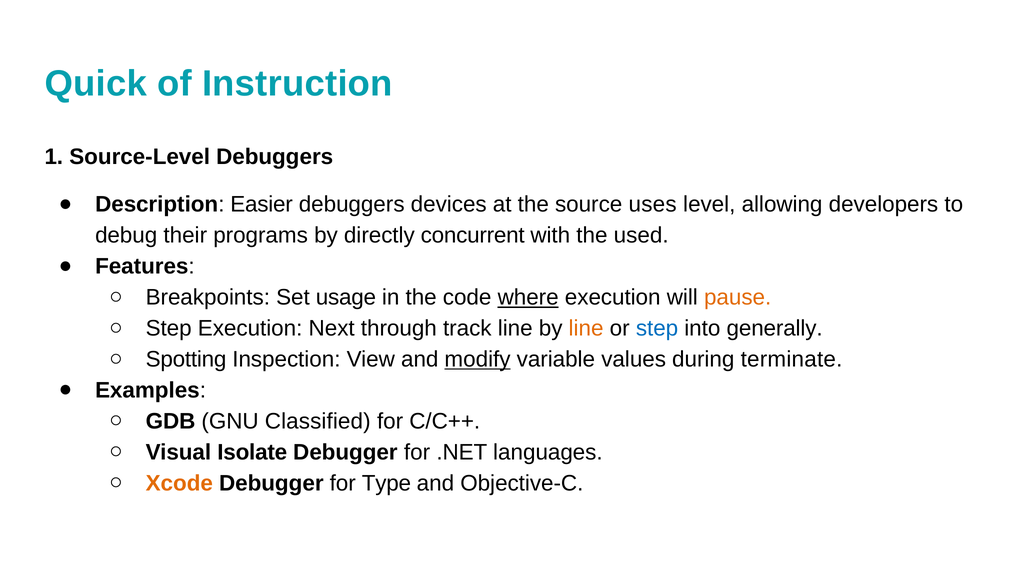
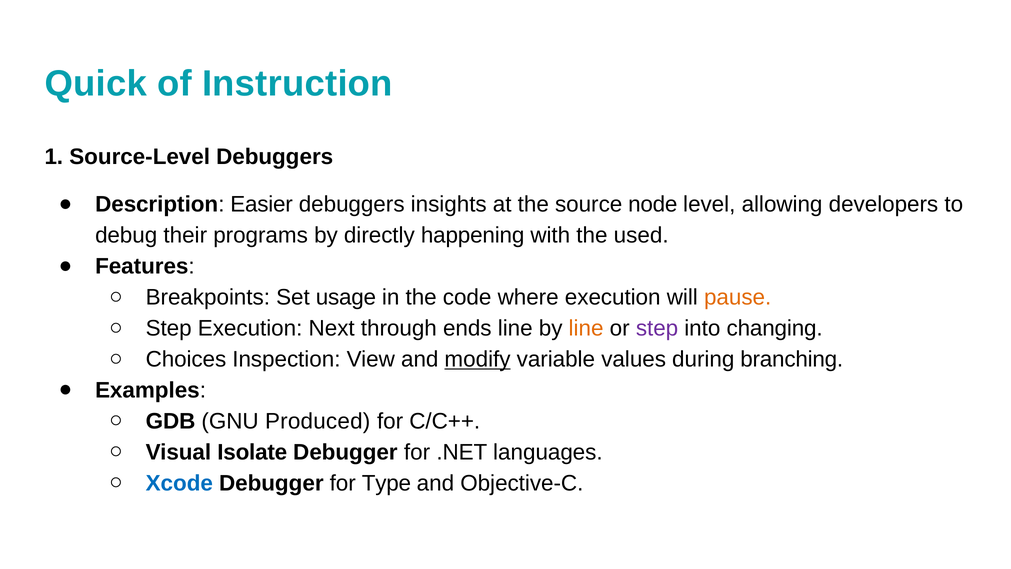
devices: devices -> insights (449, 204)
uses: uses -> node (653, 204)
concurrent: concurrent -> happening (473, 235)
where underline: present -> none (528, 297)
track: track -> ends (467, 328)
step colour: blue -> purple (657, 328)
generally: generally -> changing (775, 328)
Spotting: Spotting -> Choices (186, 359)
terminate: terminate -> branching (792, 359)
Classified: Classified -> Produced (318, 421)
Xcode colour: orange -> blue (179, 483)
